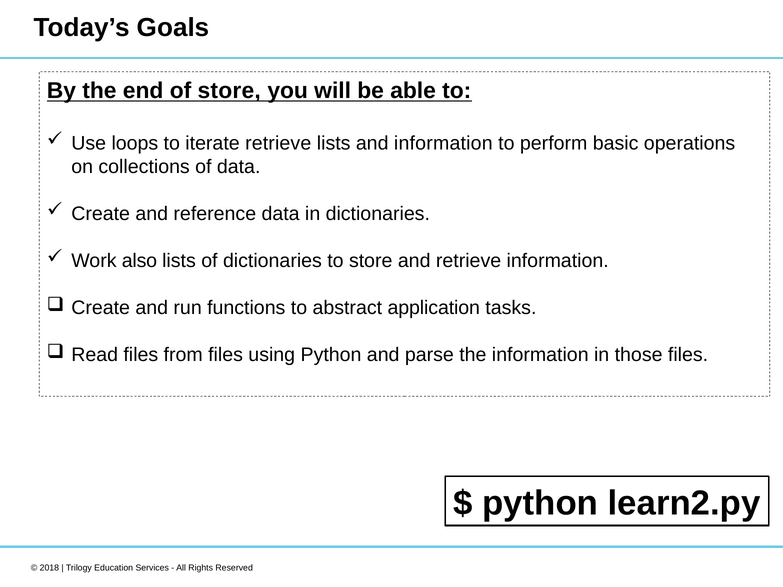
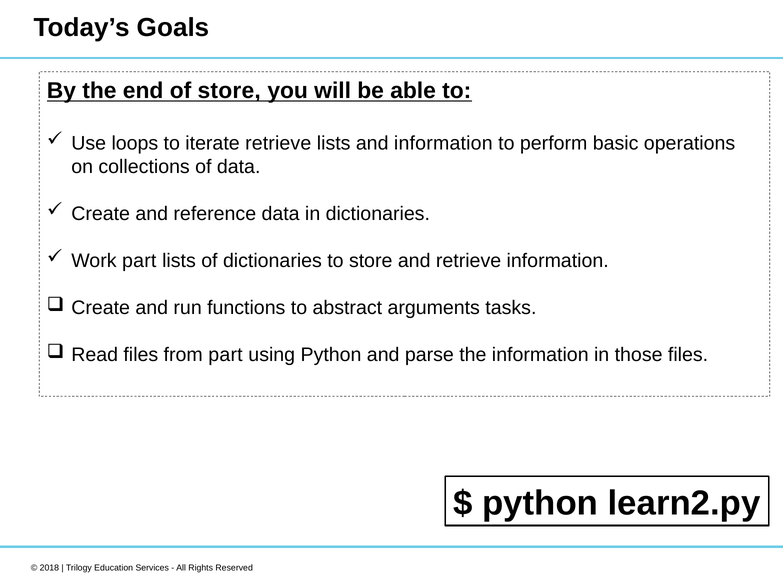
Work also: also -> part (139, 261)
application: application -> arguments (434, 308)
from files: files -> part (225, 355)
